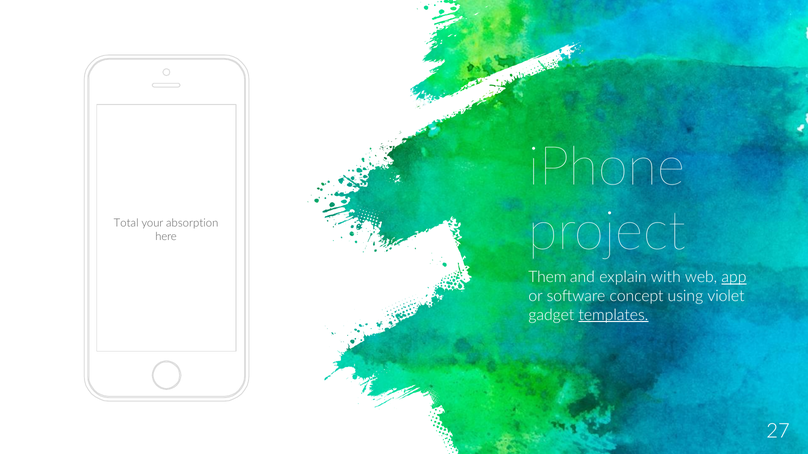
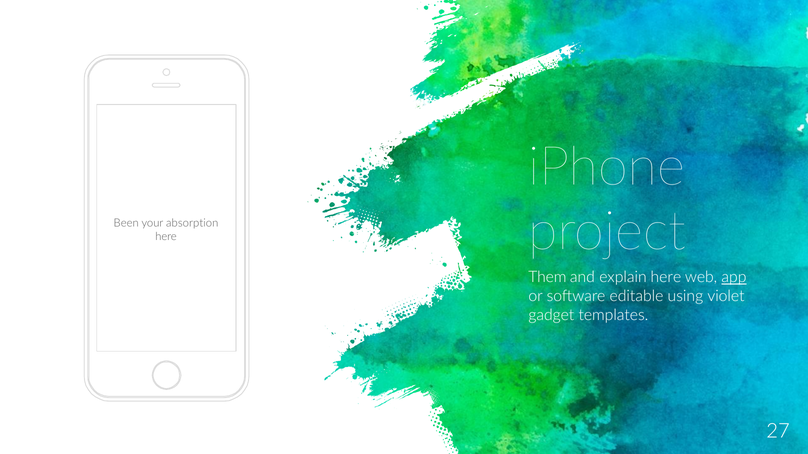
Total: Total -> Been (126, 223)
explain with: with -> here (666, 277)
concept: concept -> editable (636, 296)
templates underline: present -> none (613, 315)
